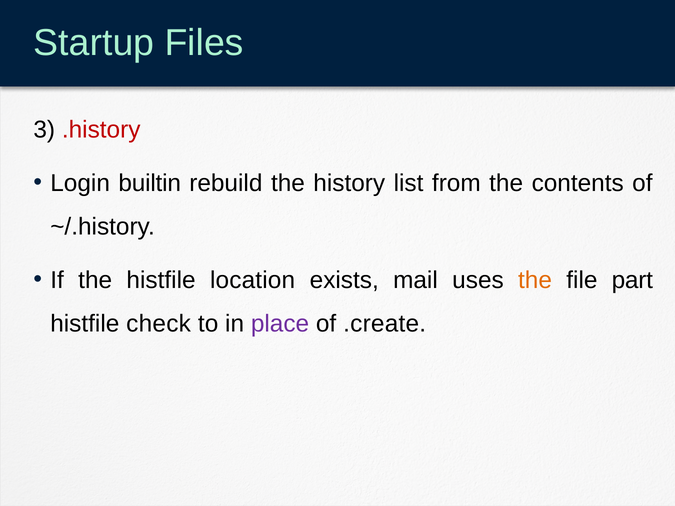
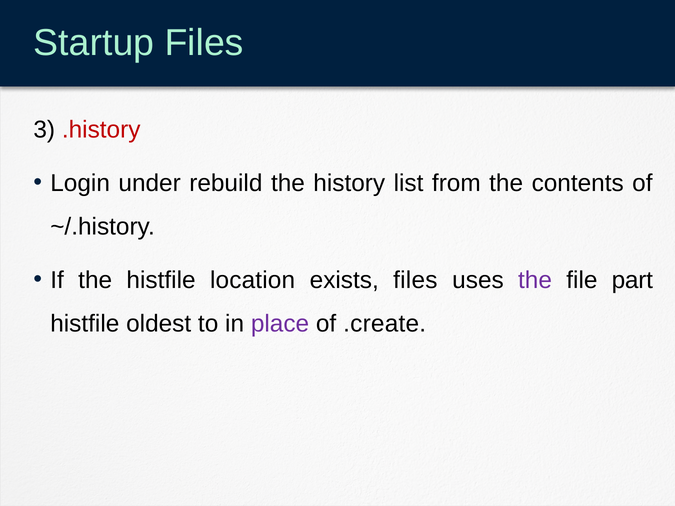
builtin: builtin -> under (150, 183)
exists mail: mail -> files (415, 280)
the colour: orange -> purple (535, 280)
check: check -> oldest (159, 324)
